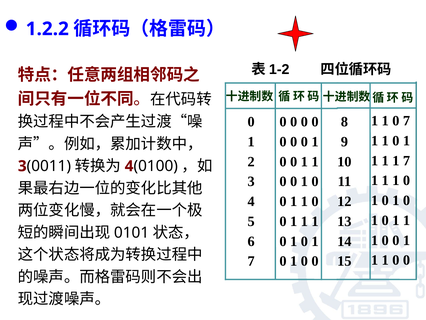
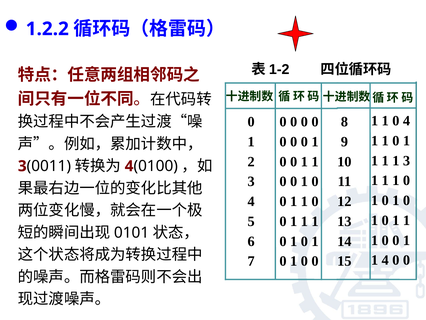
0 7: 7 -> 4 (407, 121)
1 7: 7 -> 3 (407, 160)
1: 1 -> 4 (385, 260)
